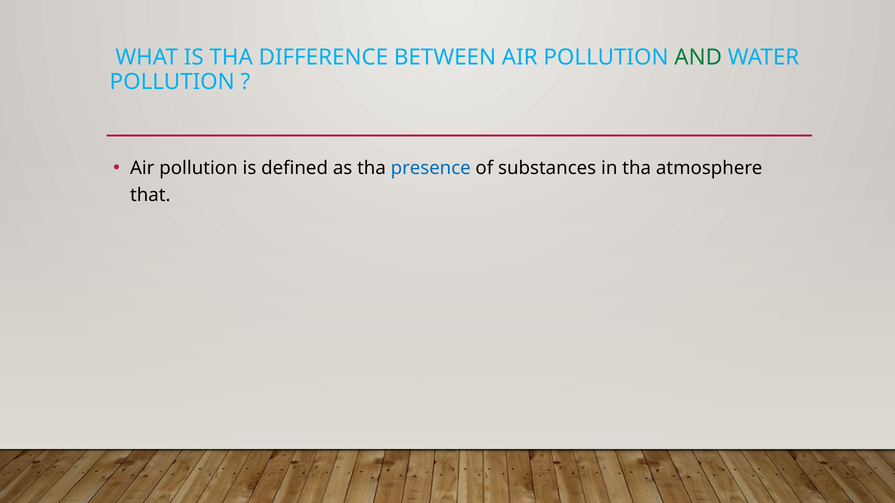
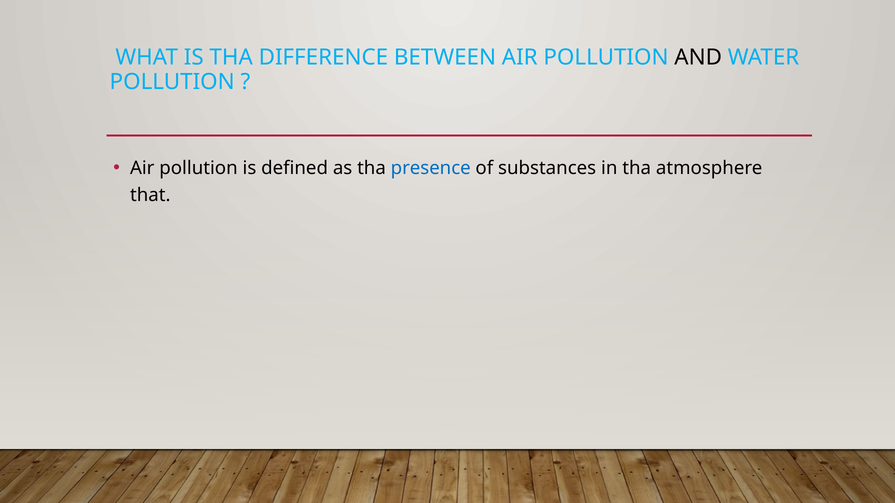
AND colour: green -> black (698, 58)
